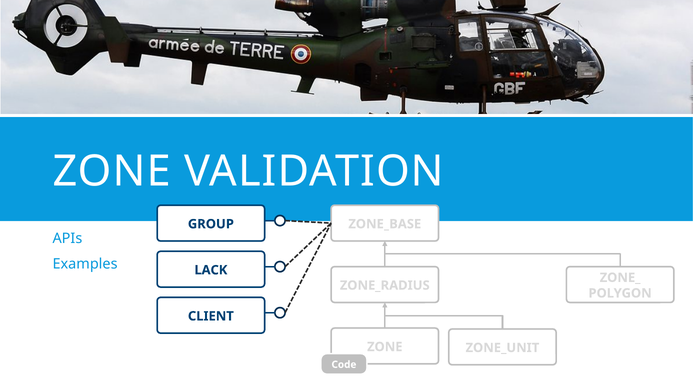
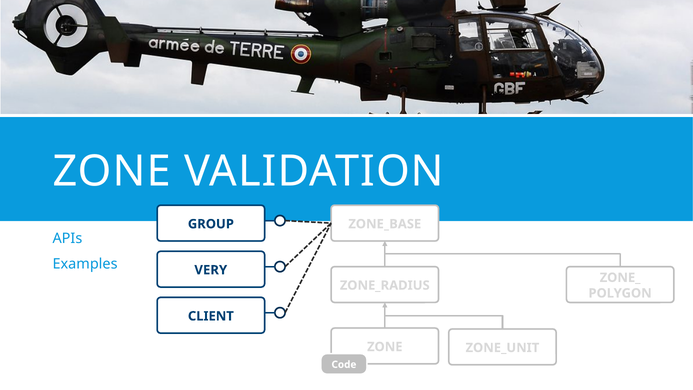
LACK: LACK -> VERY (211, 270)
